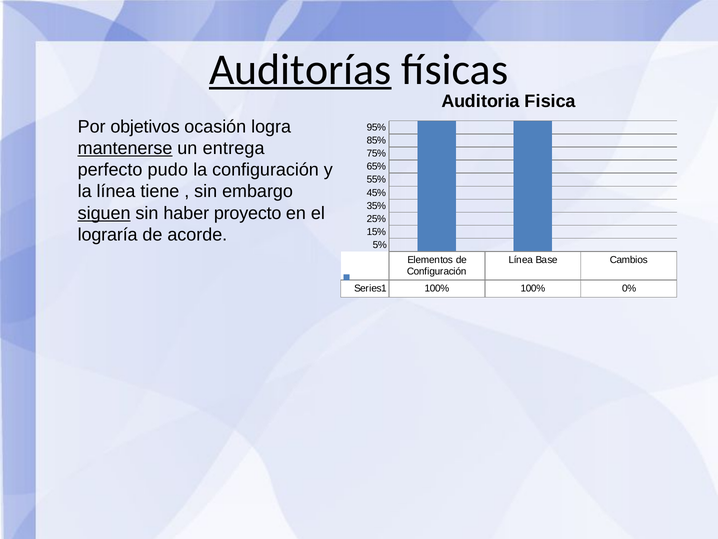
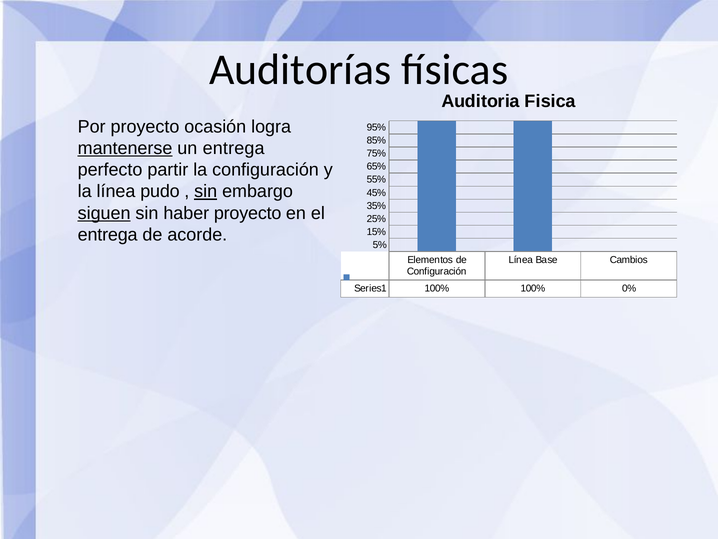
Auditorías underline: present -> none (300, 69)
Por objetivos: objetivos -> proyecto (145, 127)
pudo: pudo -> partir (168, 170)
tiene: tiene -> pudo (160, 191)
sin underline: none -> present (206, 191)
lograría: lograría -> entrega (108, 234)
